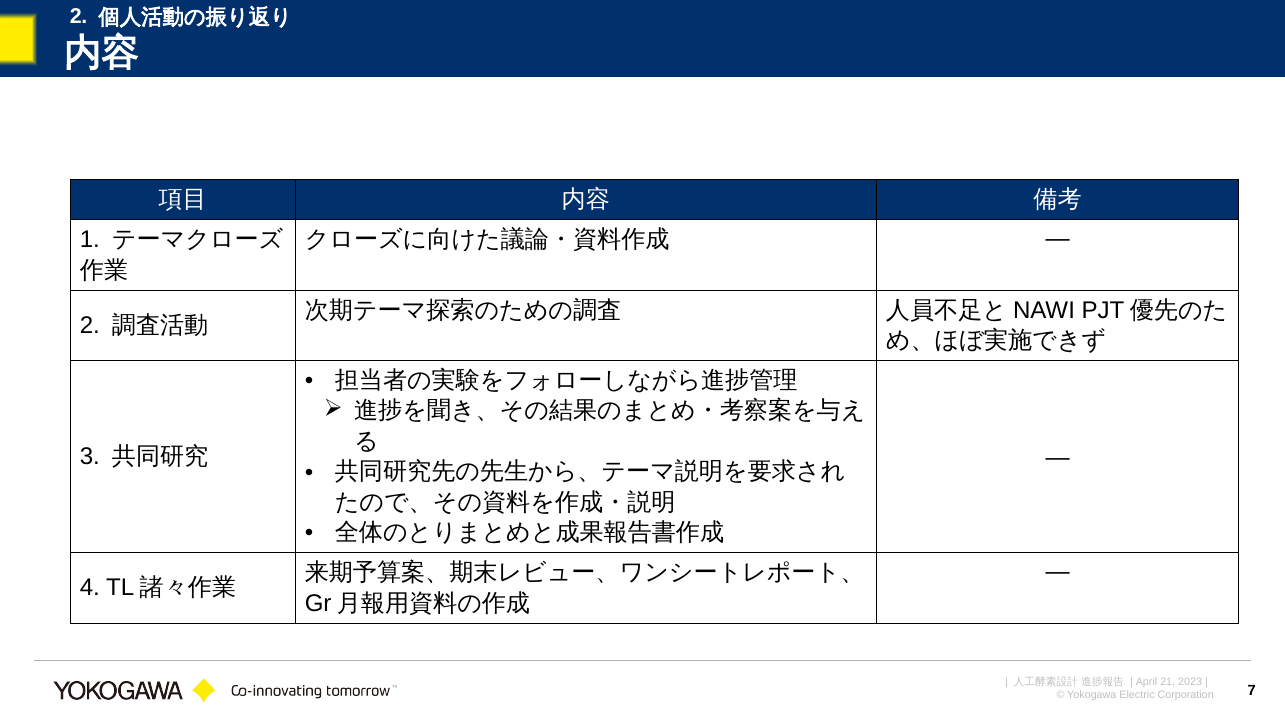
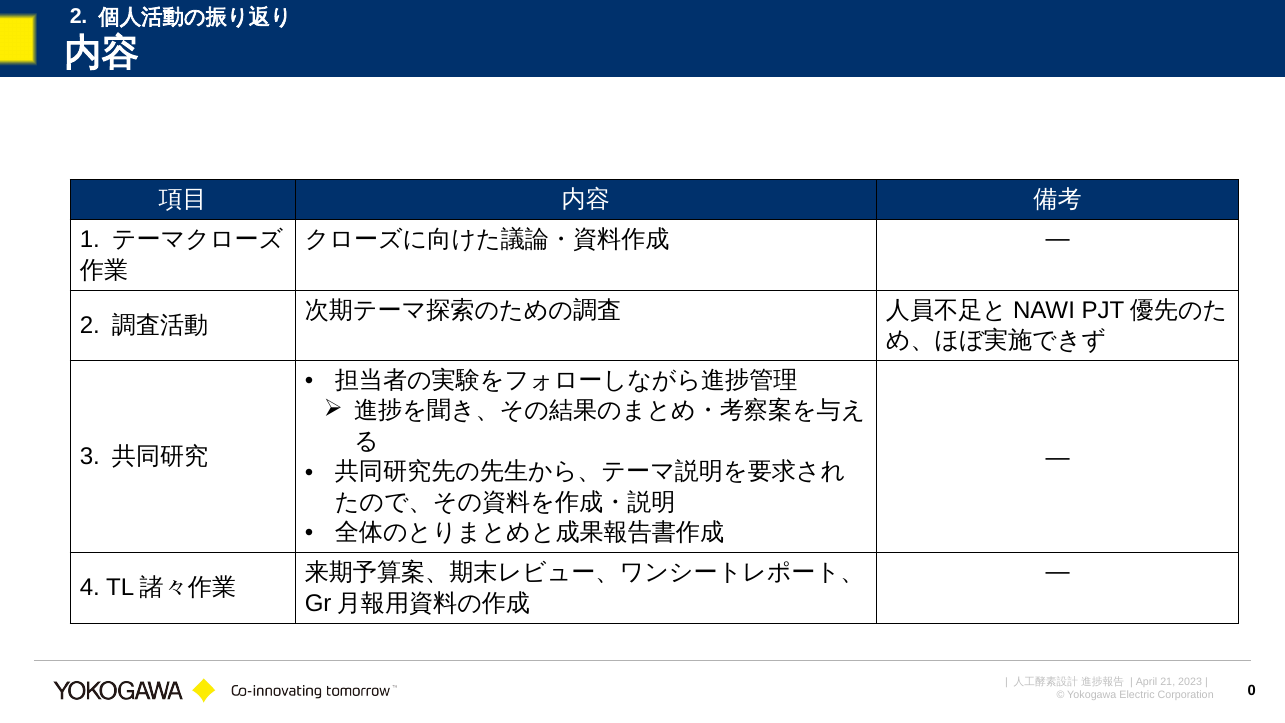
7: 7 -> 0 (1252, 690)
